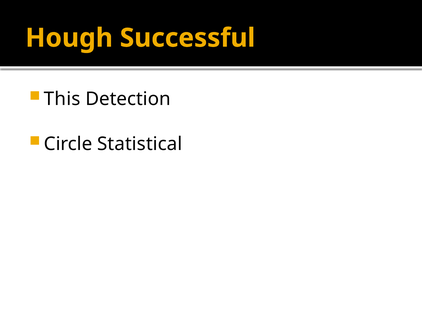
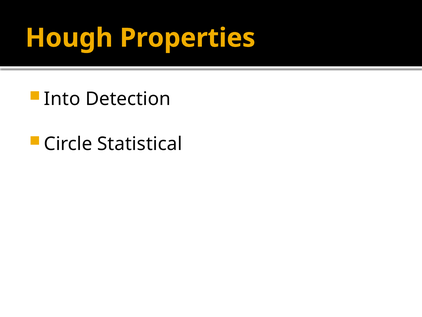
Successful: Successful -> Properties (188, 38)
This: This -> Into (62, 99)
